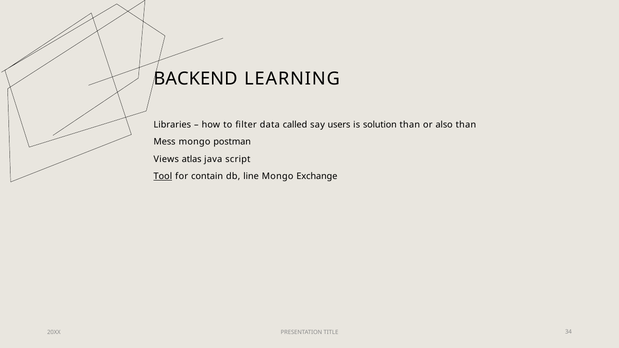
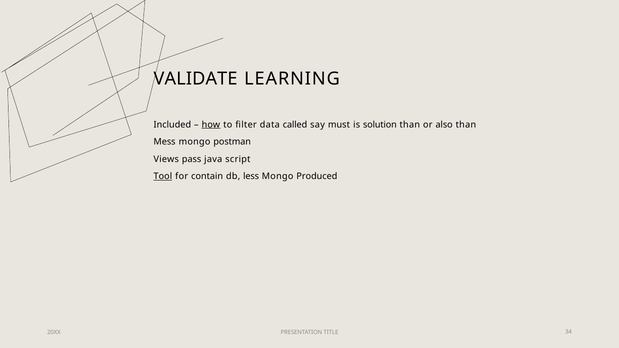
BACKEND: BACKEND -> VALIDATE (196, 79)
Libraries: Libraries -> Included (172, 125)
how underline: none -> present (211, 125)
users: users -> must (339, 125)
atlas: atlas -> pass (192, 159)
line: line -> less (251, 177)
Exchange: Exchange -> Produced (317, 177)
